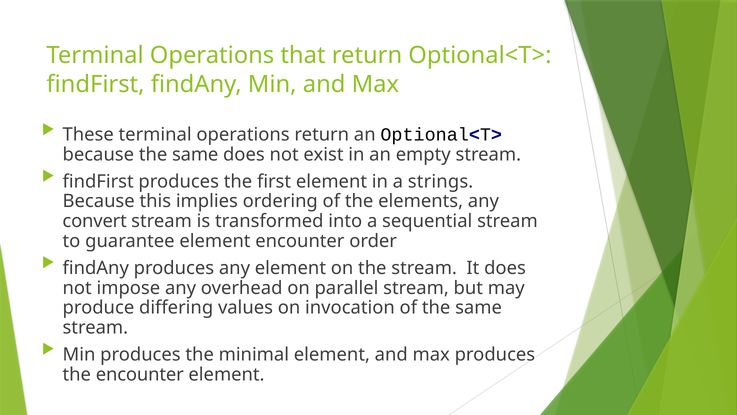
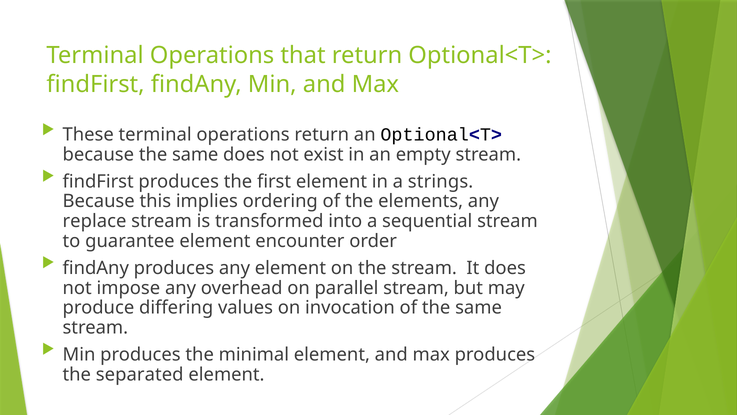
convert: convert -> replace (95, 221)
the encounter: encounter -> separated (140, 374)
